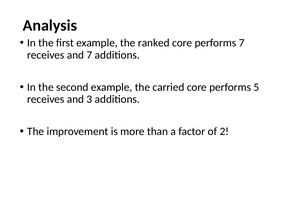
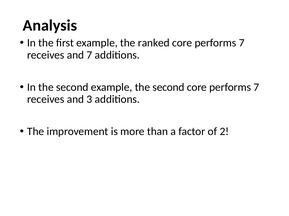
example the carried: carried -> second (169, 87)
5: 5 -> 7 (256, 87)
